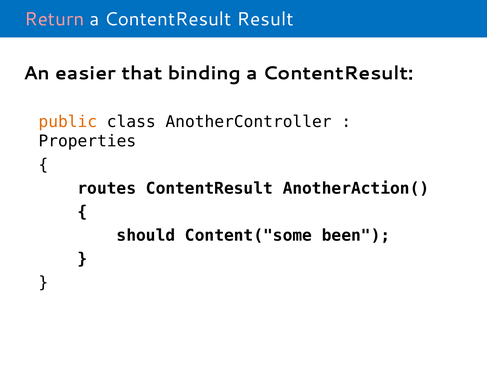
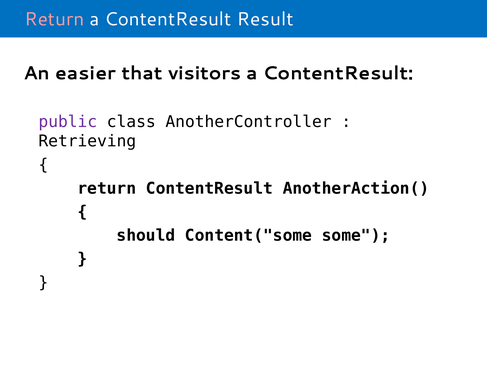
binding: binding -> visitors (204, 73)
public colour: orange -> purple (68, 122)
Properties: Properties -> Retrieving (87, 141)
routes: routes -> return (107, 188)
been: been -> some (356, 236)
